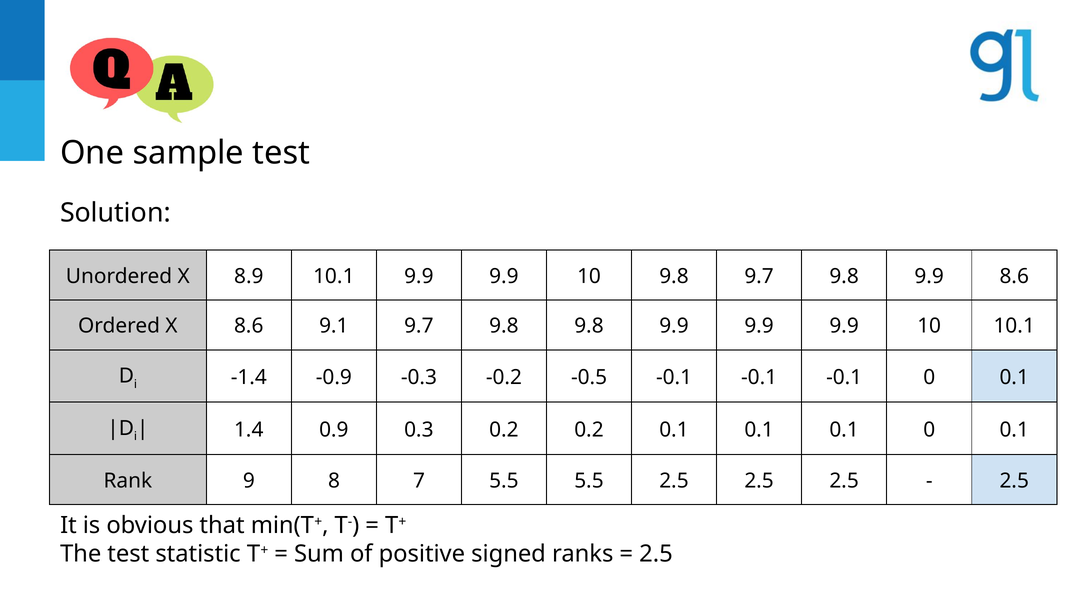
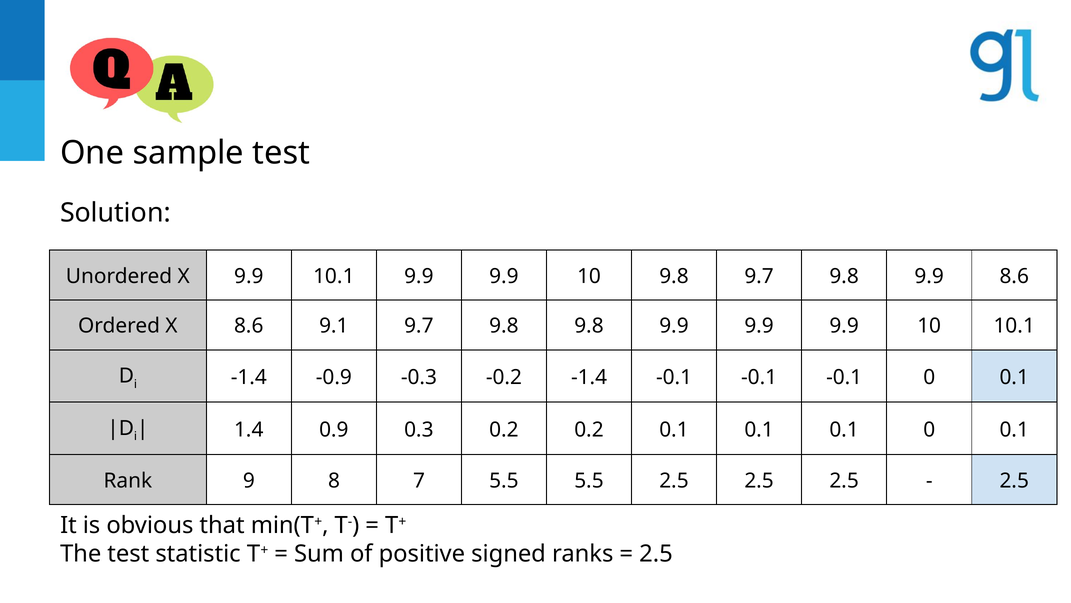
X 8.9: 8.9 -> 9.9 (249, 276)
-0.2 -0.5: -0.5 -> -1.4 (589, 377)
